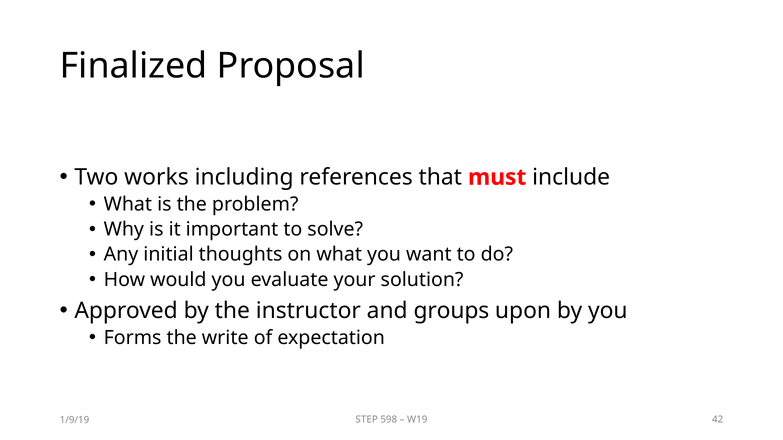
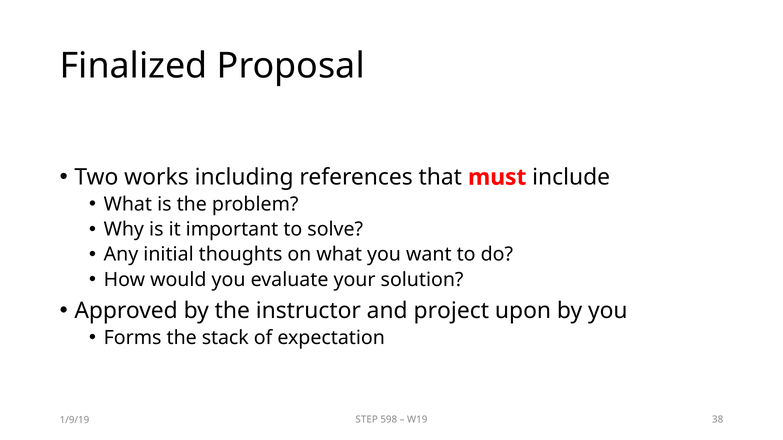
groups: groups -> project (451, 311)
write: write -> stack (225, 338)
42: 42 -> 38 (718, 420)
